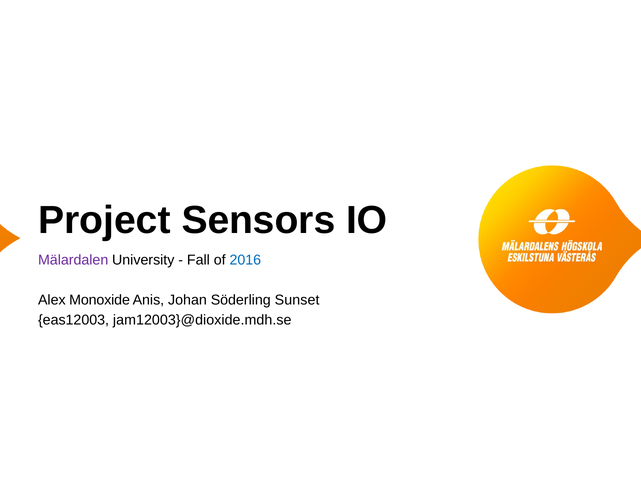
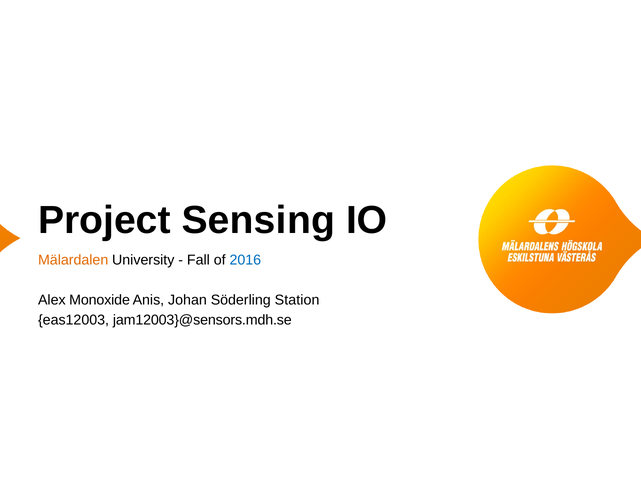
Sensors: Sensors -> Sensing (258, 220)
Mälardalen colour: purple -> orange (73, 260)
Sunset: Sunset -> Station (297, 300)
jam12003}@dioxide.mdh.se: jam12003}@dioxide.mdh.se -> jam12003}@sensors.mdh.se (202, 320)
